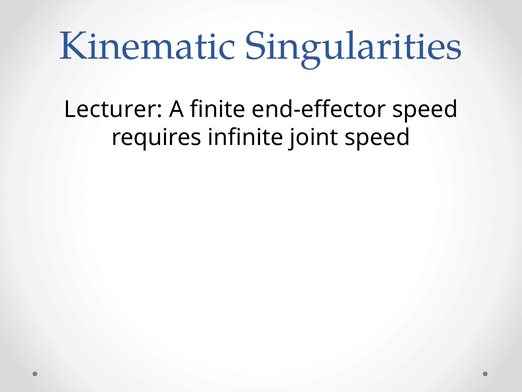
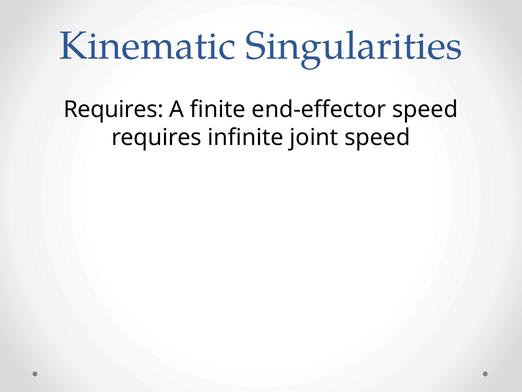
Lecturer: Lecturer -> Requires (113, 110)
